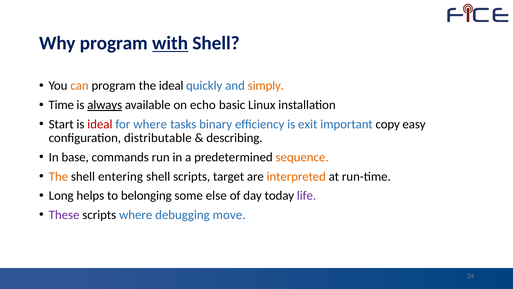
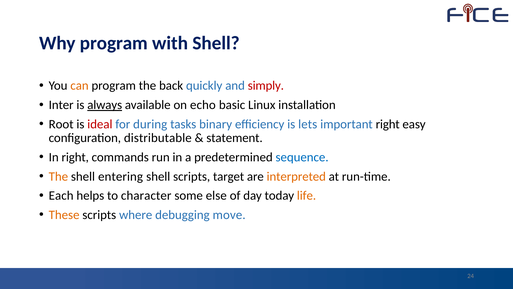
with underline: present -> none (170, 43)
the ideal: ideal -> back (171, 86)
simply colour: orange -> red (266, 86)
Time: Time -> Inter (61, 105)
Start: Start -> Root (61, 124)
for where: where -> during (150, 124)
exit: exit -> lets (308, 124)
important copy: copy -> right (388, 124)
describing: describing -> statement (235, 138)
In base: base -> right (75, 157)
sequence colour: orange -> blue (302, 157)
Long: Long -> Each (61, 195)
belonging: belonging -> character (146, 195)
life colour: purple -> orange (306, 195)
These colour: purple -> orange (64, 215)
